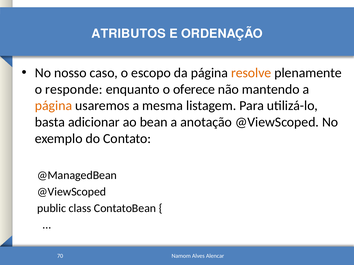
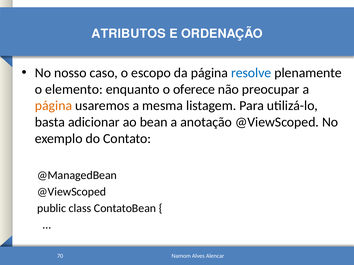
resolve colour: orange -> blue (251, 73)
responde: responde -> elemento (74, 89)
mantendo: mantendo -> preocupar (271, 89)
